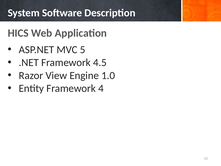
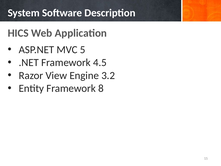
1.0: 1.0 -> 3.2 (108, 75)
4: 4 -> 8 (101, 88)
